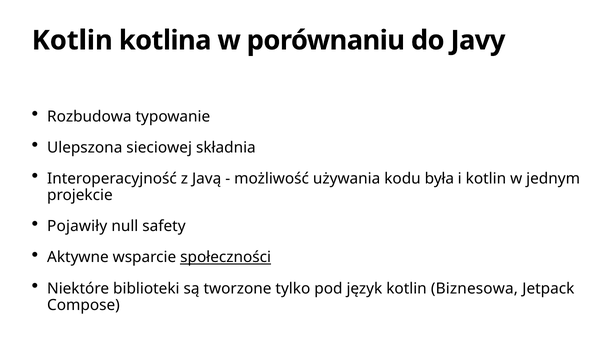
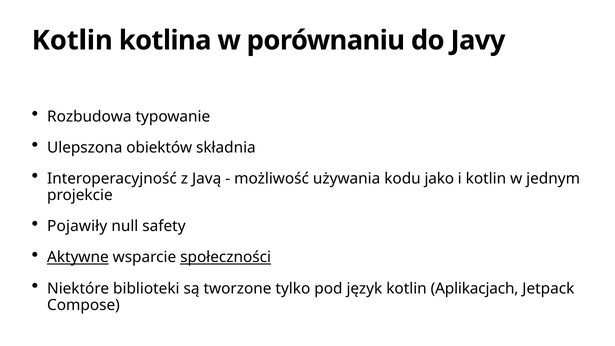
sieciowej: sieciowej -> obiektów (159, 148)
była: była -> jako (439, 179)
Aktywne underline: none -> present (78, 257)
Biznesowa: Biznesowa -> Aplikacjach (475, 288)
